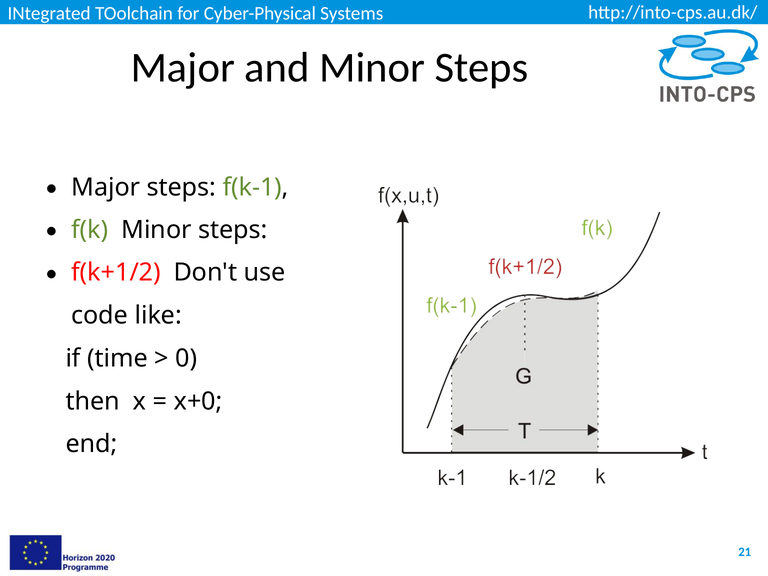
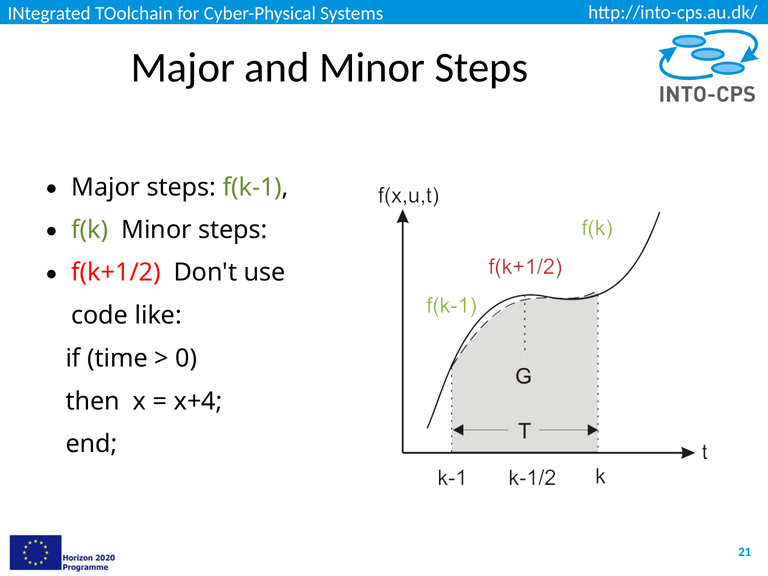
x+0: x+0 -> x+4 (198, 401)
